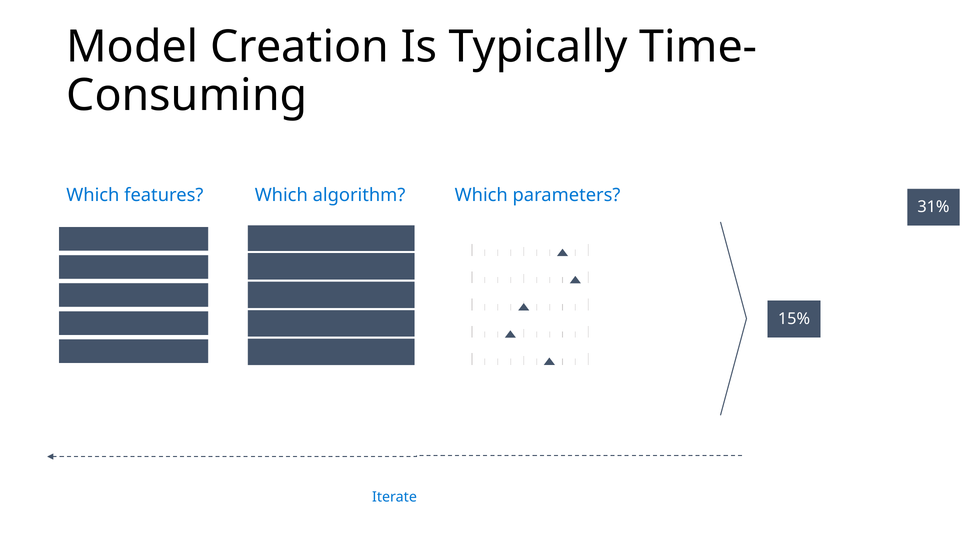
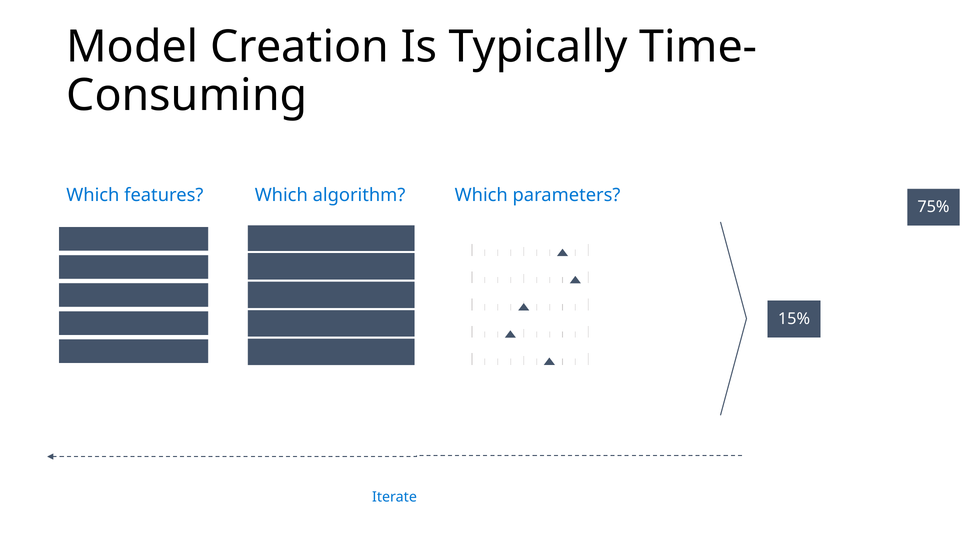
31%: 31% -> 75% (933, 207)
